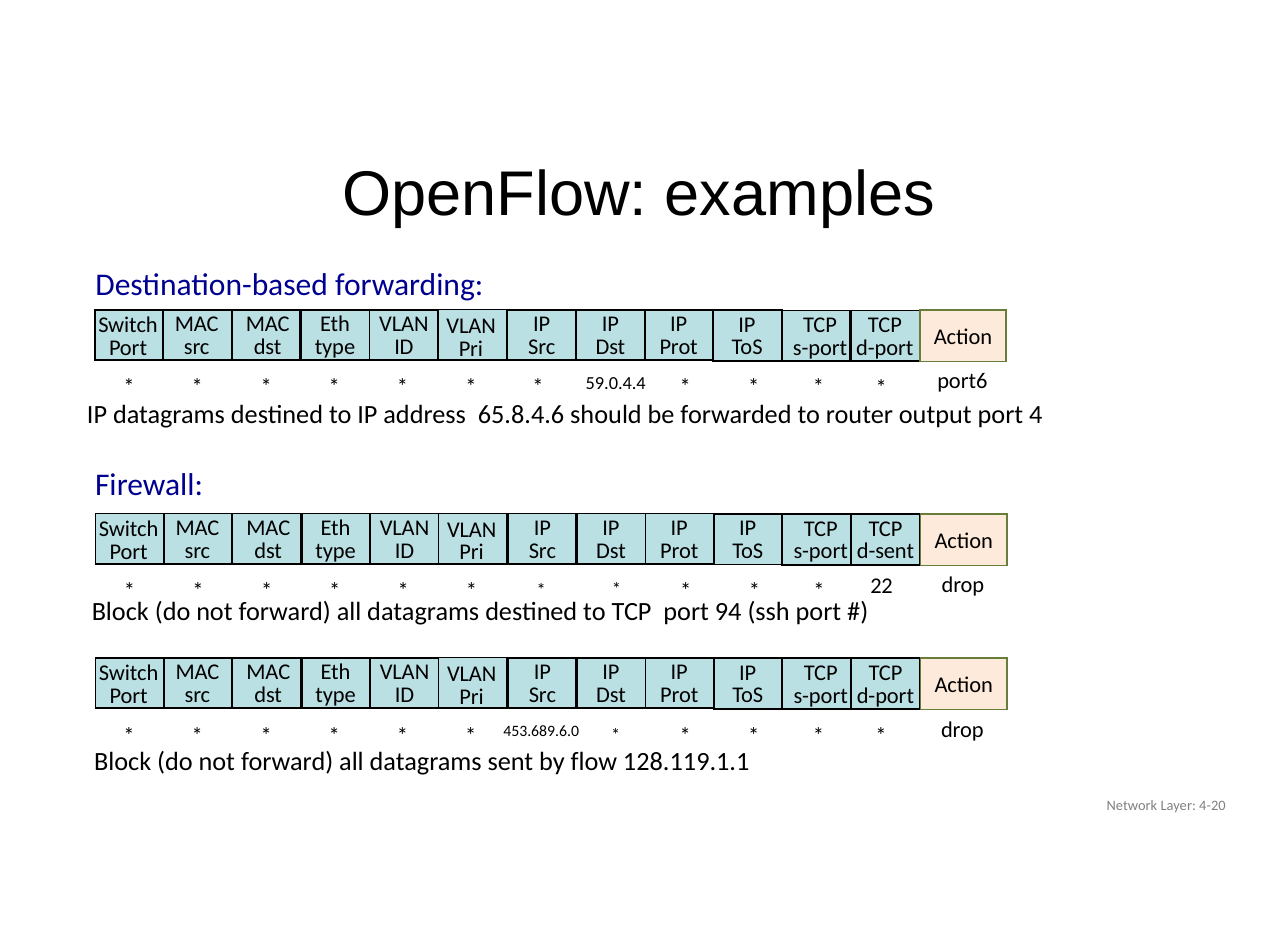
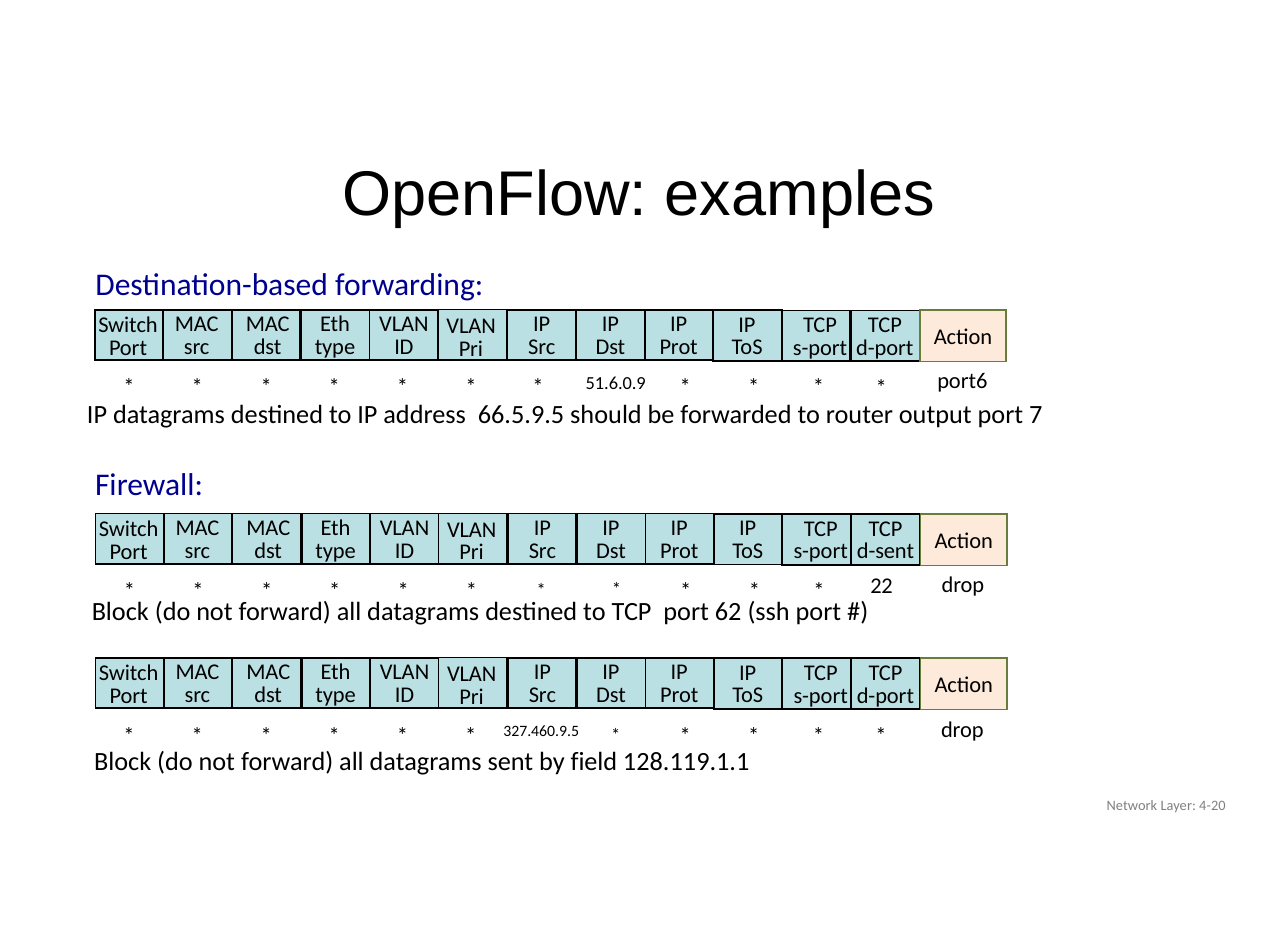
59.0.4.4: 59.0.4.4 -> 51.6.0.9 (616, 383)
65.8.4.6: 65.8.4.6 -> 66.5.9.5 (521, 415)
4: 4 -> 7 (1036, 415)
94: 94 -> 62 (728, 611)
453.689.6.0: 453.689.6.0 -> 327.460.9.5 (541, 731)
flow: flow -> field (594, 761)
